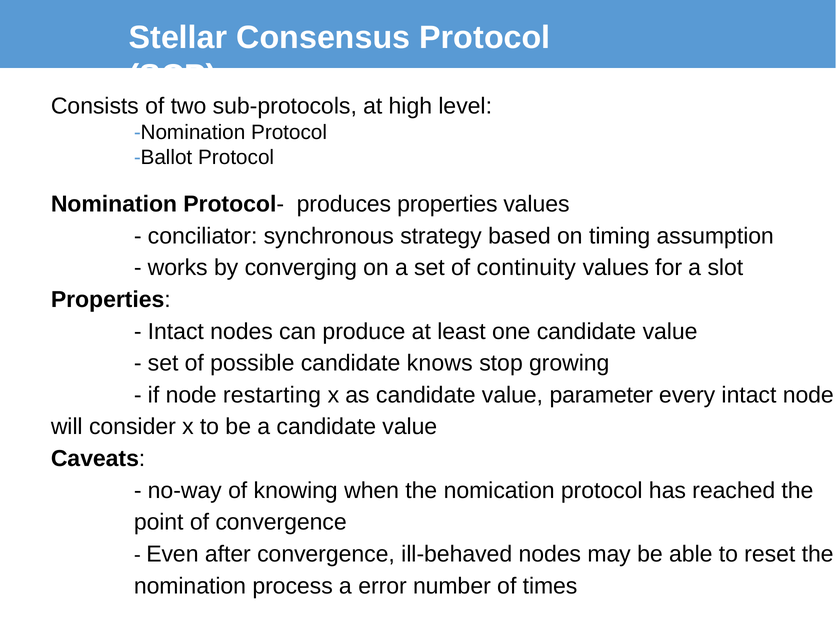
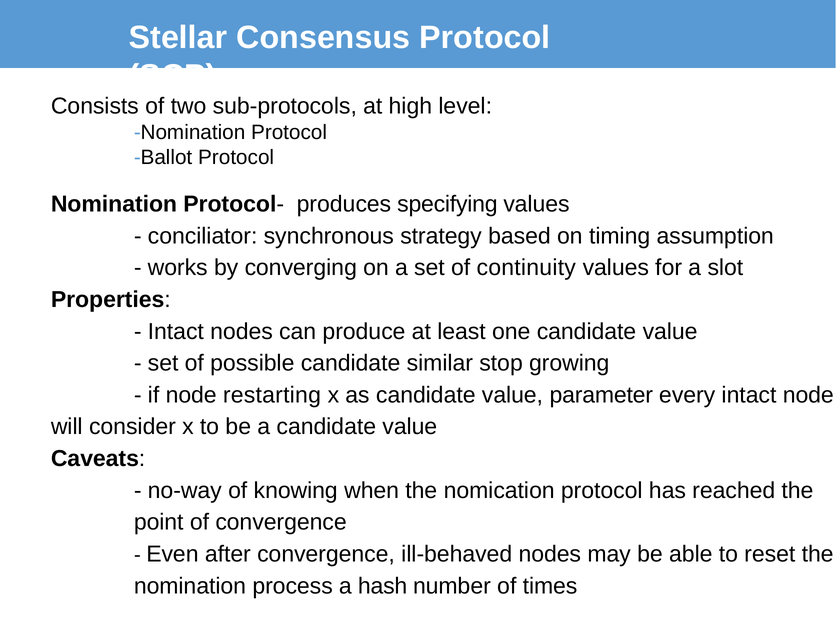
produces properties: properties -> specifying (447, 204)
knows: knows -> similar (440, 363)
error: error -> hash (383, 586)
